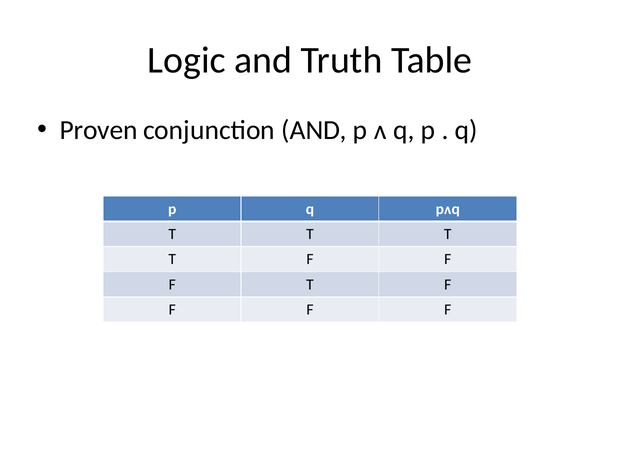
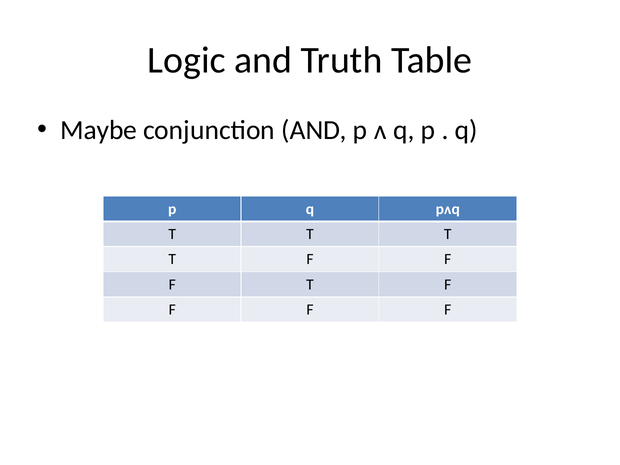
Proven: Proven -> Maybe (99, 130)
